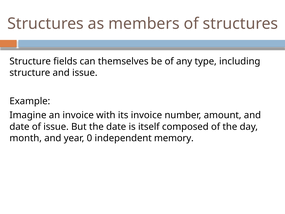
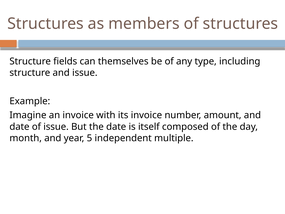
0: 0 -> 5 (89, 138)
memory: memory -> multiple (174, 138)
